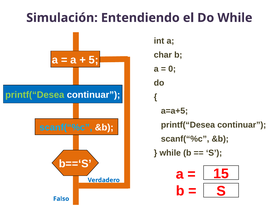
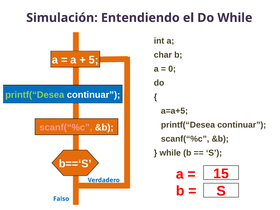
scanf(“%c colour: light blue -> pink (66, 127)
